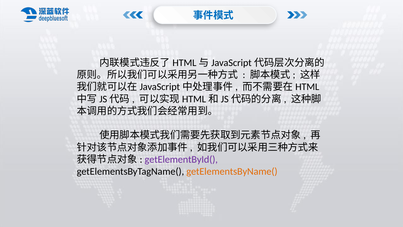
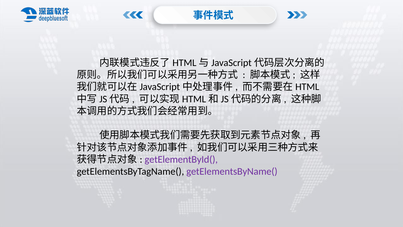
getElementsByName( colour: orange -> purple (232, 171)
